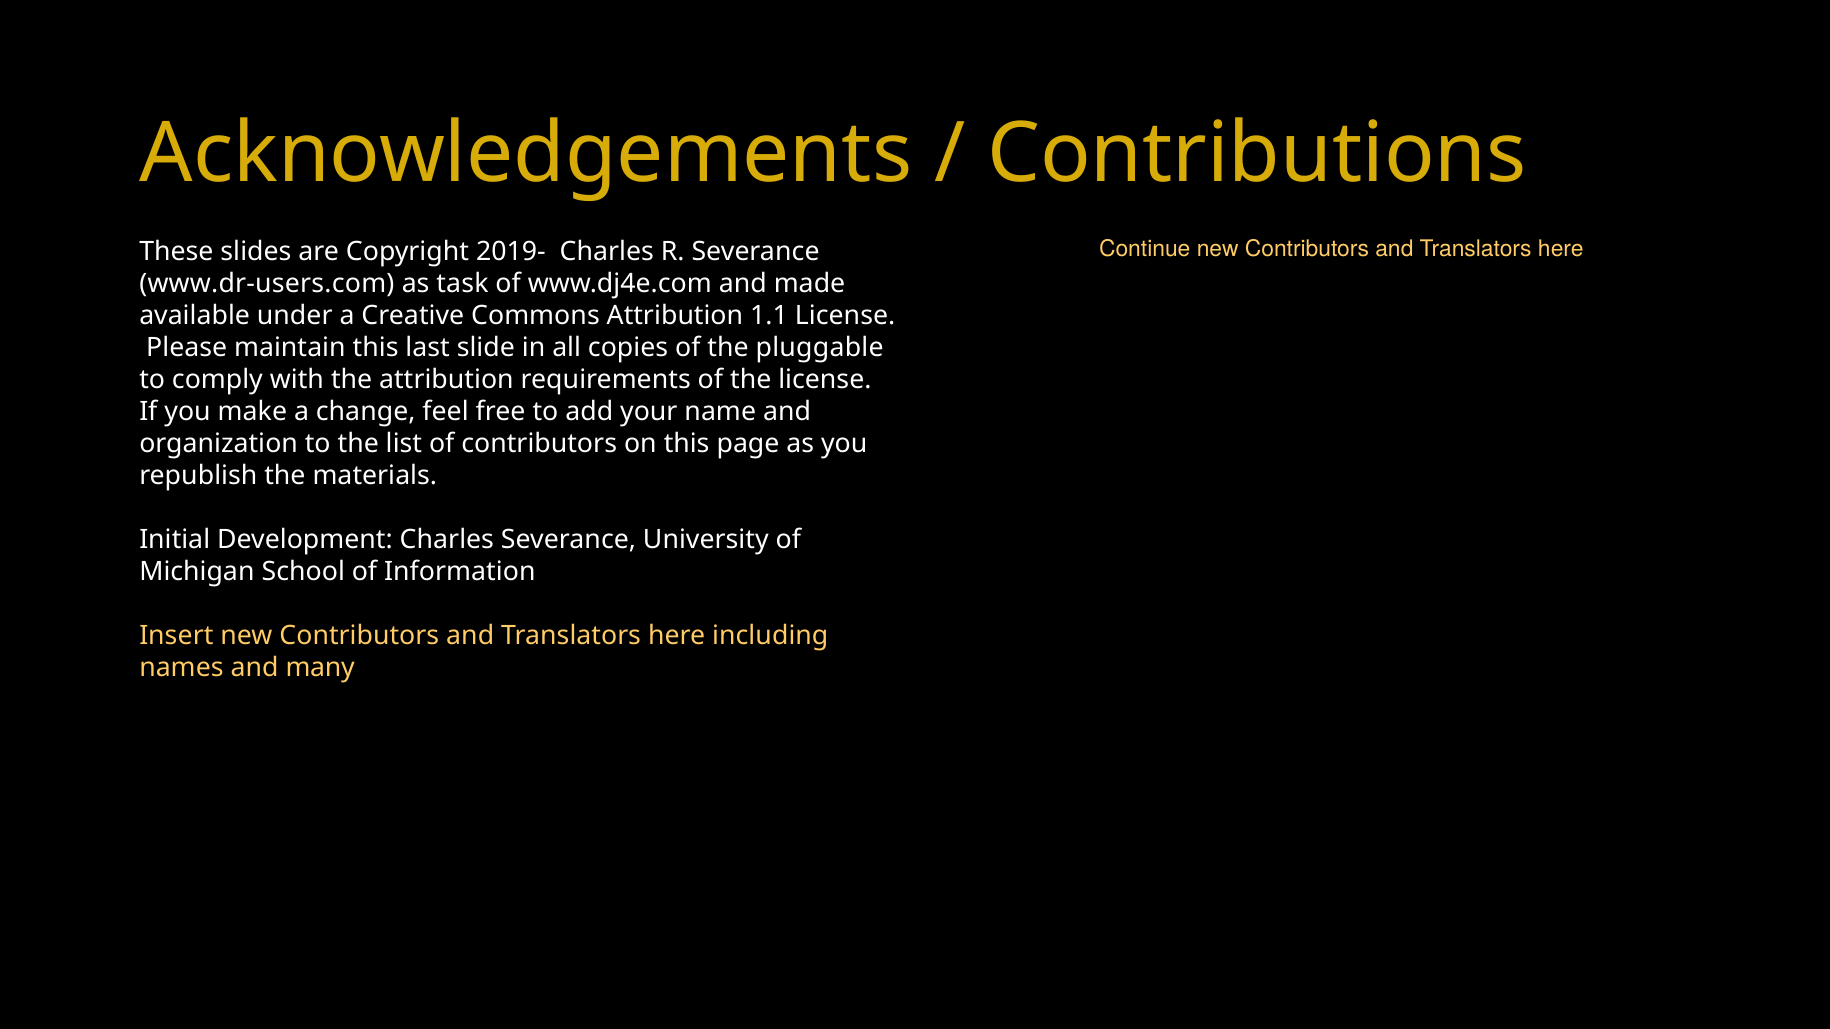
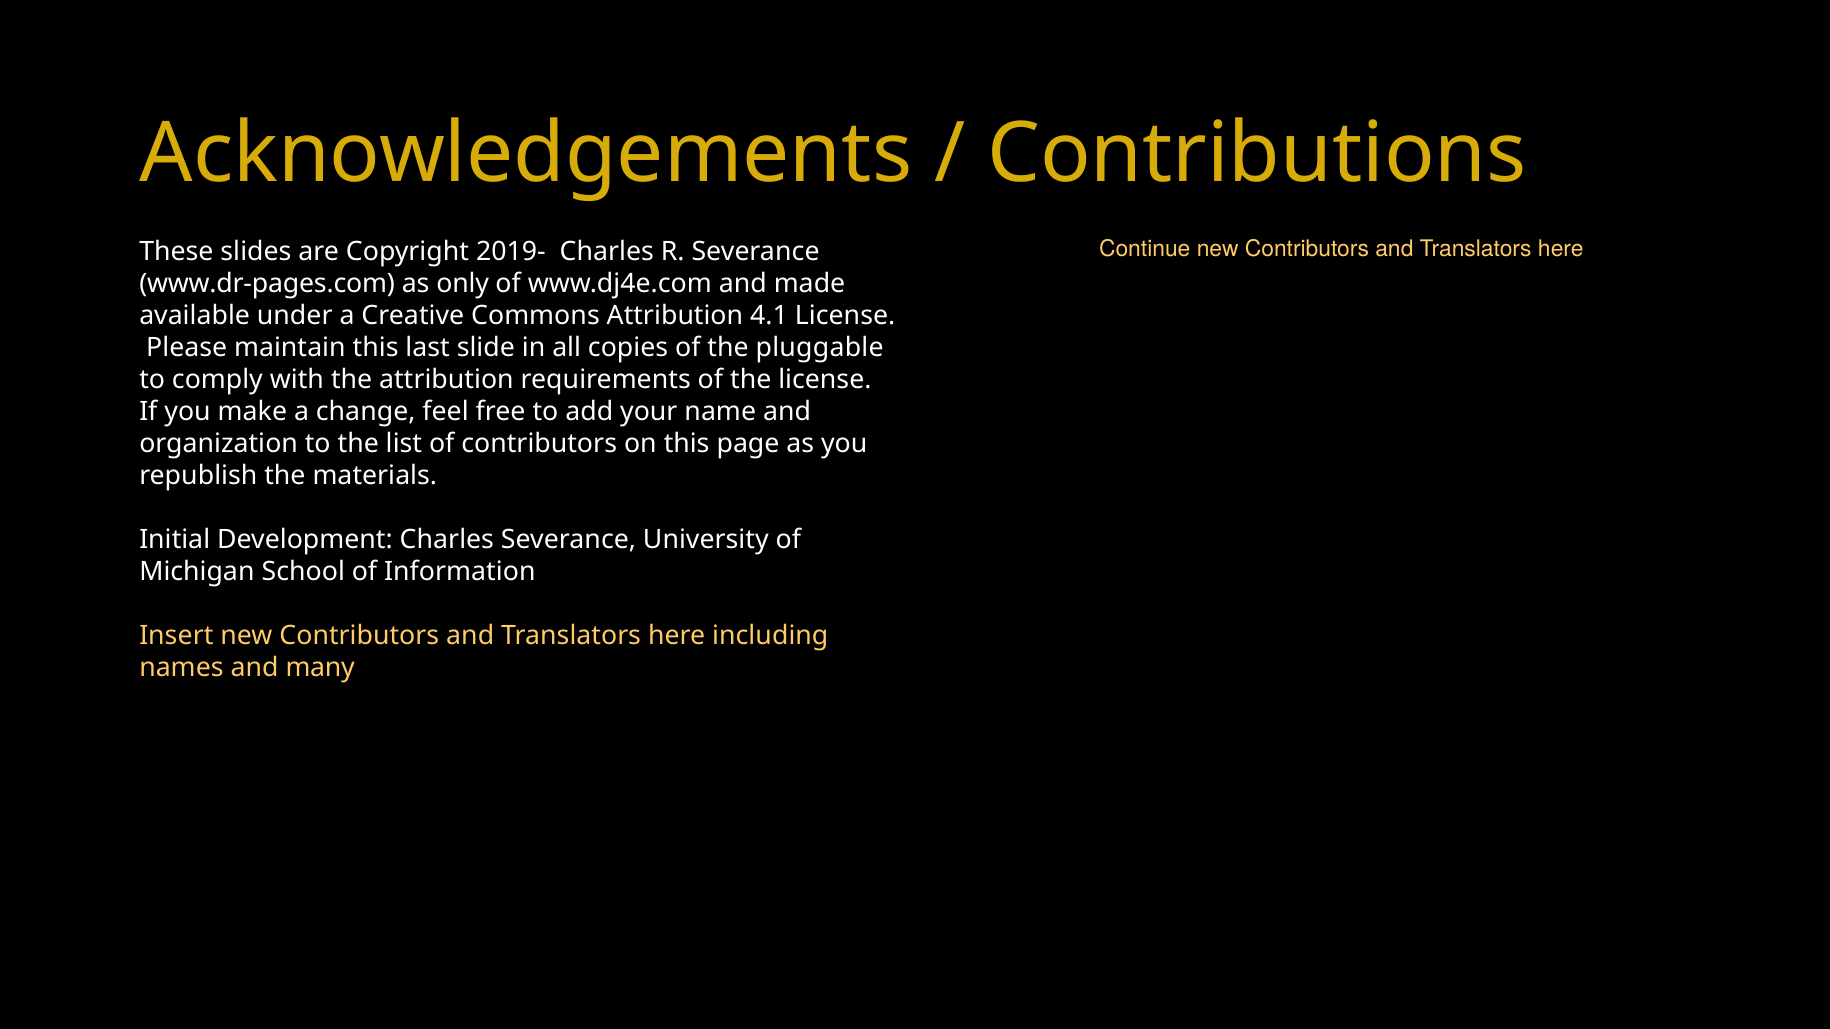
www.dr-users.com: www.dr-users.com -> www.dr-pages.com (267, 284)
task: task -> only (463, 284)
1.1: 1.1 -> 4.1 (769, 316)
